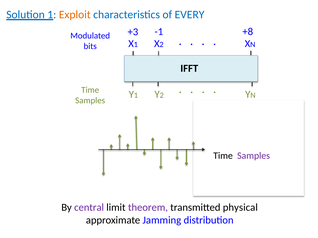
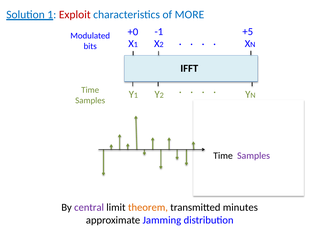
Exploit colour: orange -> red (75, 15)
EVERY: EVERY -> MORE (189, 15)
+3: +3 -> +0 (133, 32)
+8: +8 -> +5 (248, 32)
theorem colour: purple -> orange (148, 208)
physical: physical -> minutes (240, 208)
